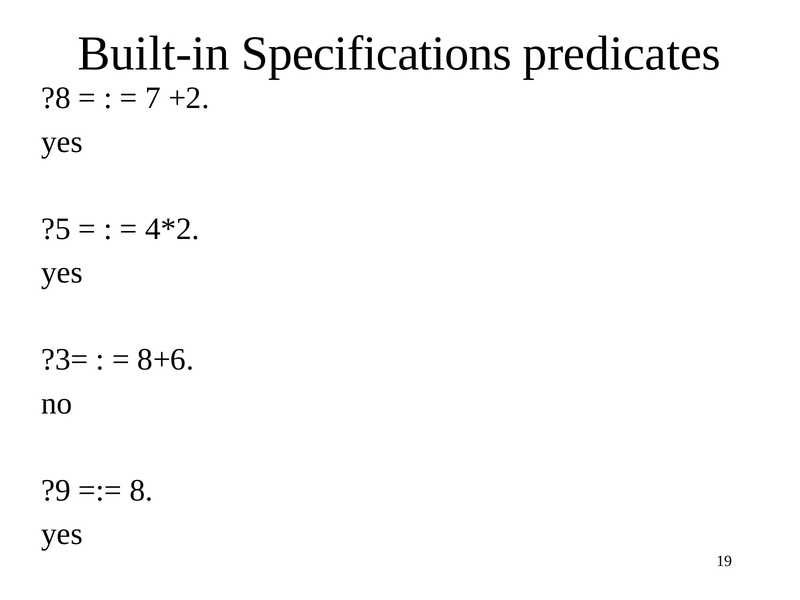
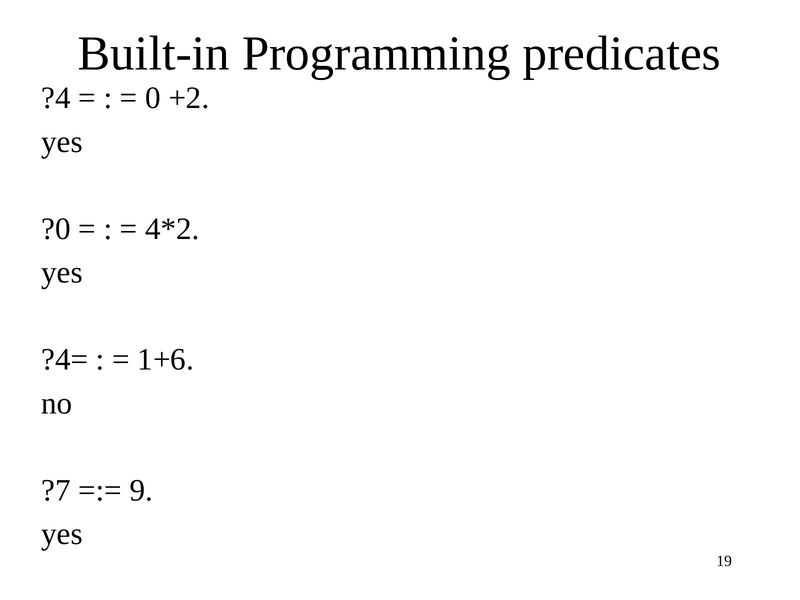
Specifications: Specifications -> Programming (376, 53)
?8: ?8 -> ?4 (56, 98)
7: 7 -> 0 (153, 98)
?5: ?5 -> ?0 (56, 229)
?3=: ?3= -> ?4= (65, 360)
8+6: 8+6 -> 1+6 (166, 360)
?9: ?9 -> ?7 (56, 490)
8: 8 -> 9 (141, 490)
